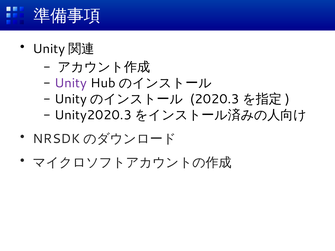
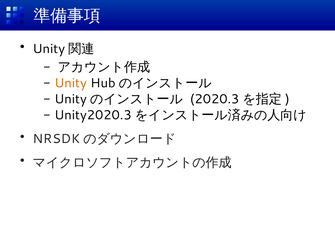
Unity colour: purple -> orange (71, 83)
